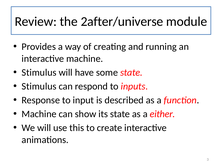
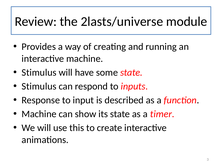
2after/universe: 2after/universe -> 2lasts/universe (122, 21)
either: either -> timer (162, 114)
